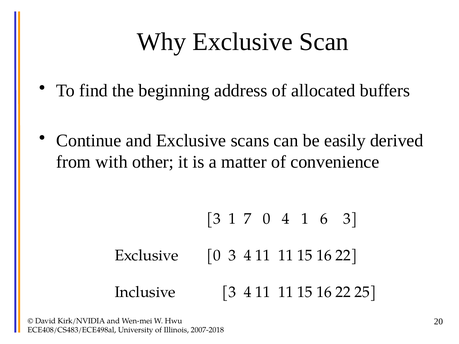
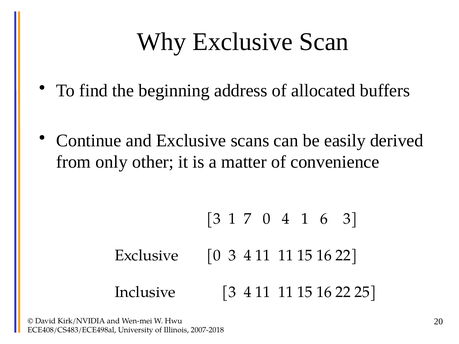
with: with -> only (112, 162)
